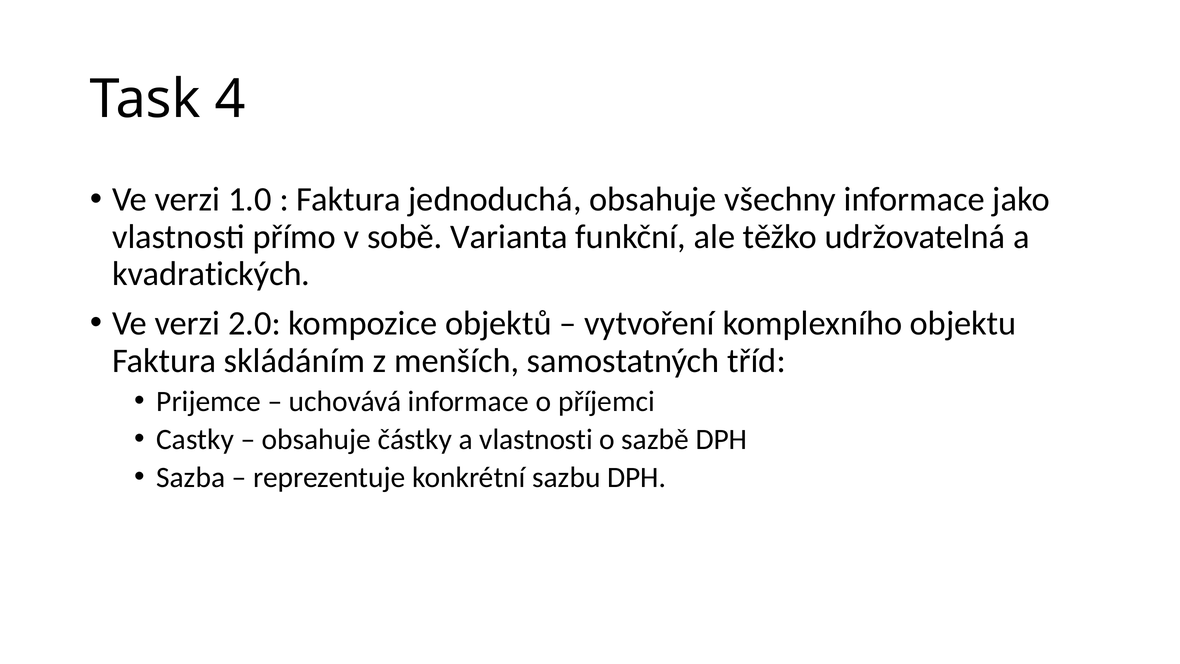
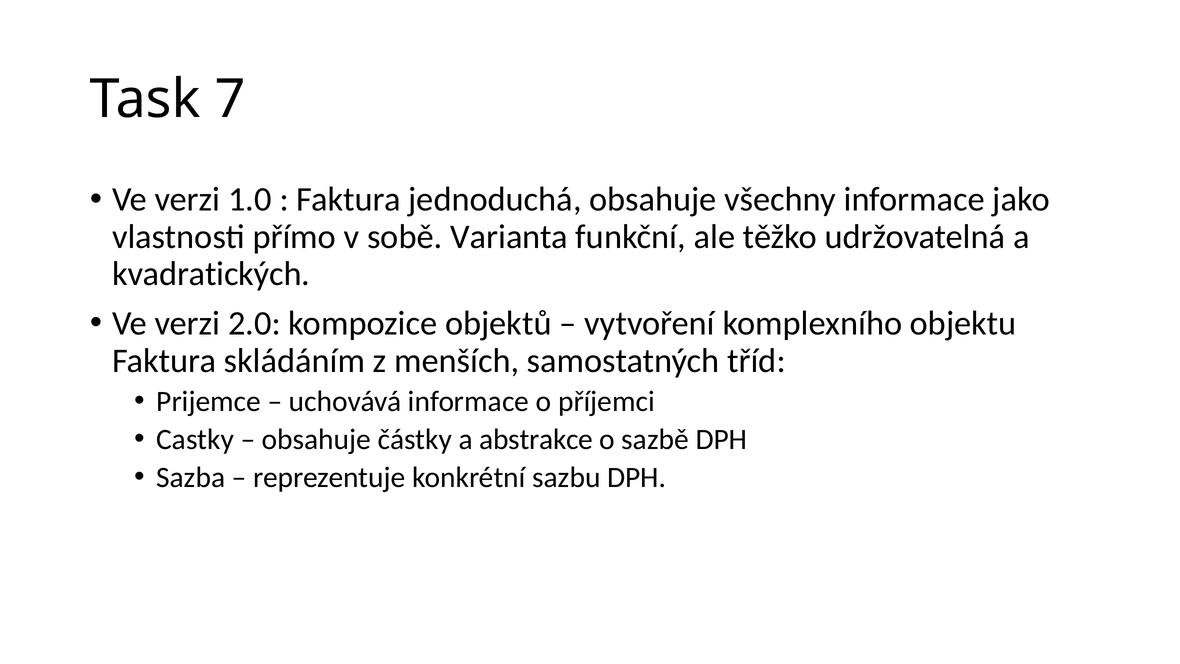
4: 4 -> 7 (230, 99)
a vlastnosti: vlastnosti -> abstrakce (536, 439)
